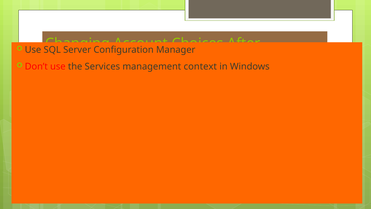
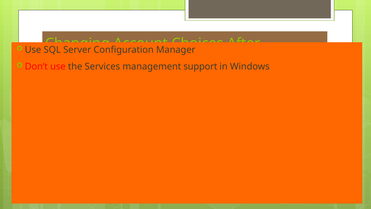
context: context -> support (200, 66)
